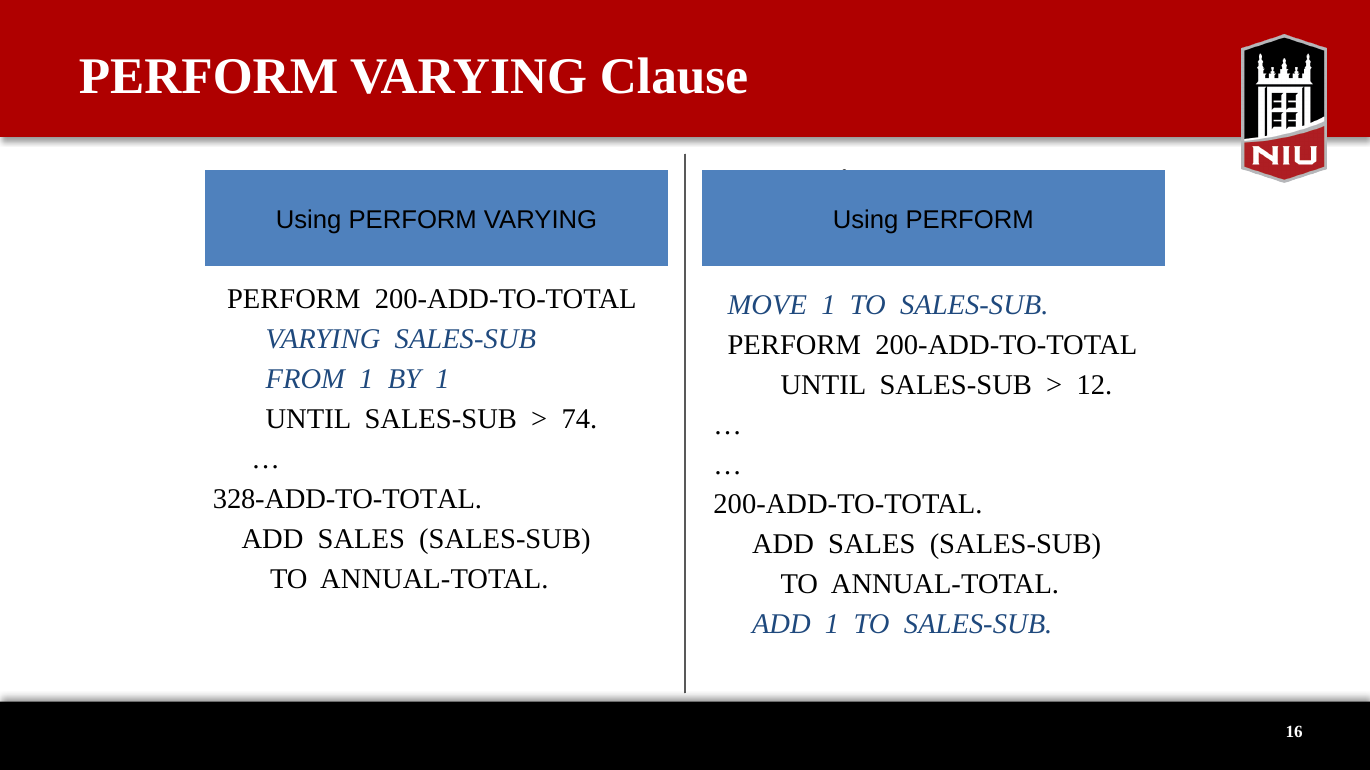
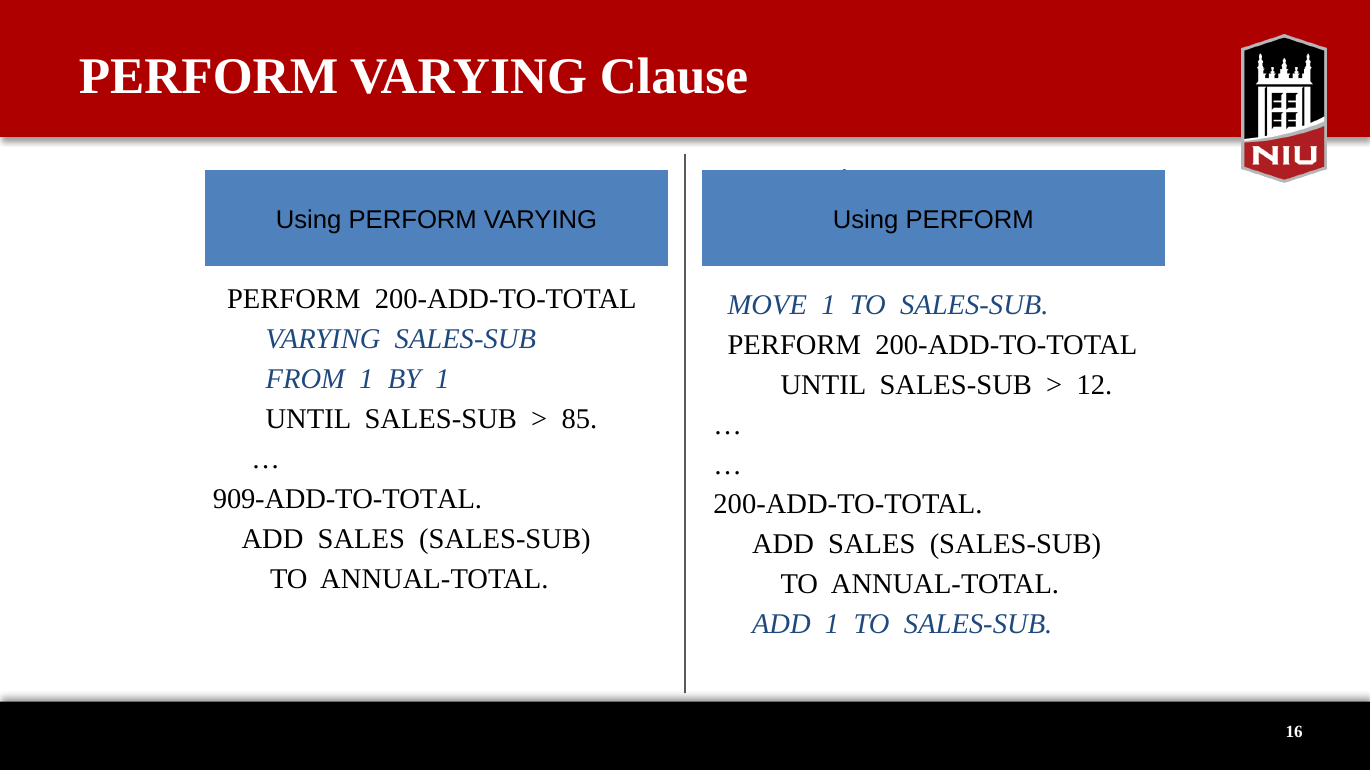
74: 74 -> 85 (579, 419)
328-ADD-TO-TOTAL: 328-ADD-TO-TOTAL -> 909-ADD-TO-TOTAL (347, 499)
